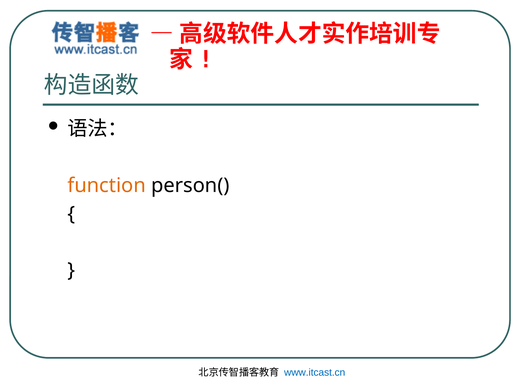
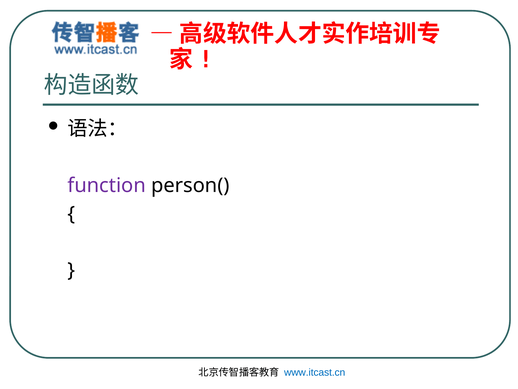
function colour: orange -> purple (107, 185)
